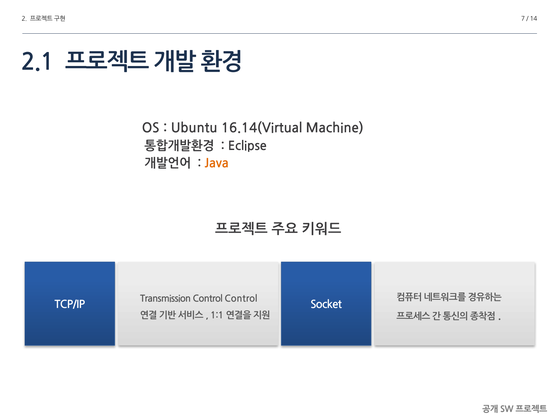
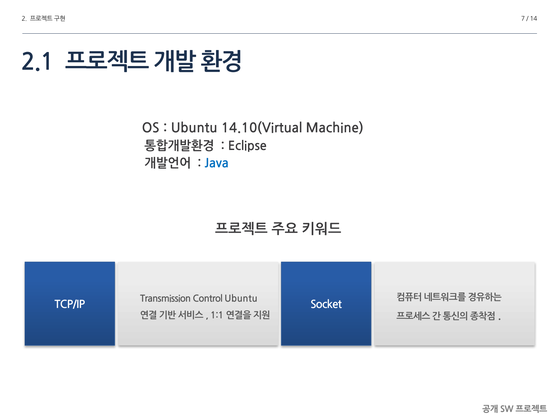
16.14(Virtual: 16.14(Virtual -> 14.10(Virtual (262, 128)
Java colour: orange -> blue (217, 163)
Control Control: Control -> Ubuntu (241, 299)
